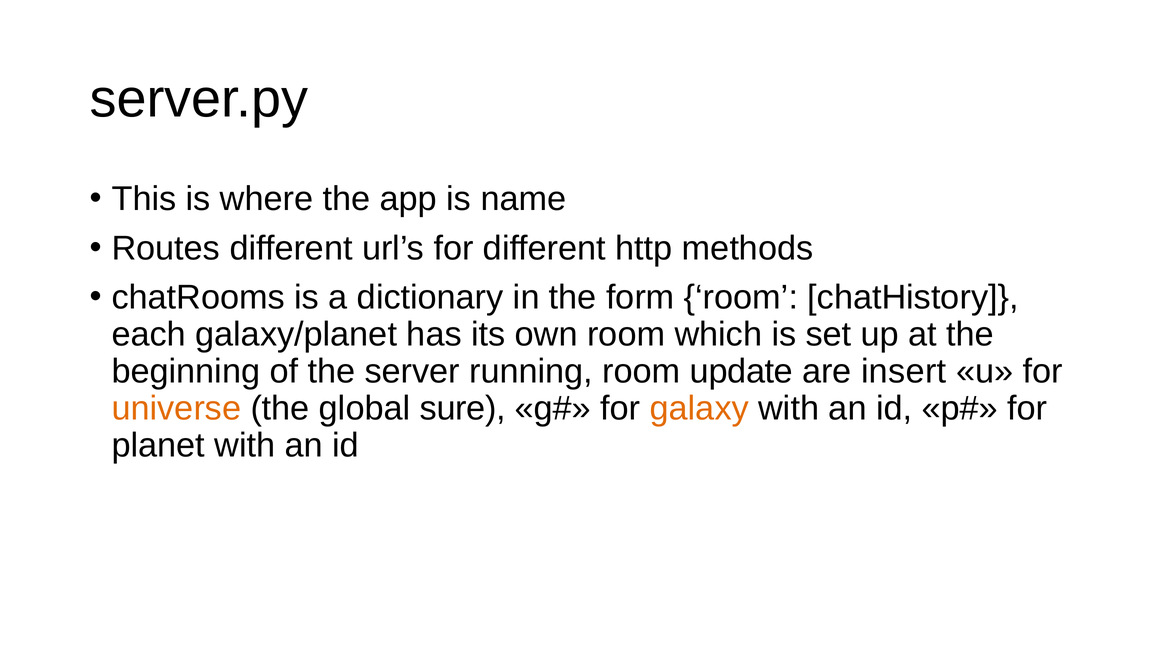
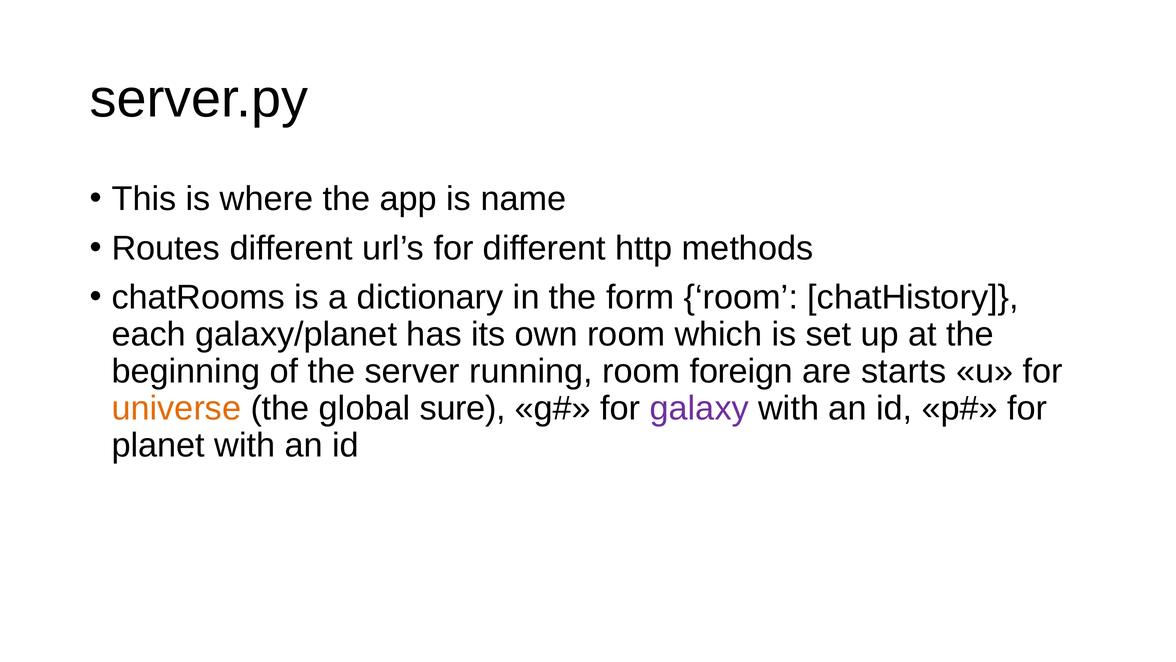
update: update -> foreign (741, 371)
insert: insert -> starts (904, 371)
galaxy colour: orange -> purple (699, 408)
